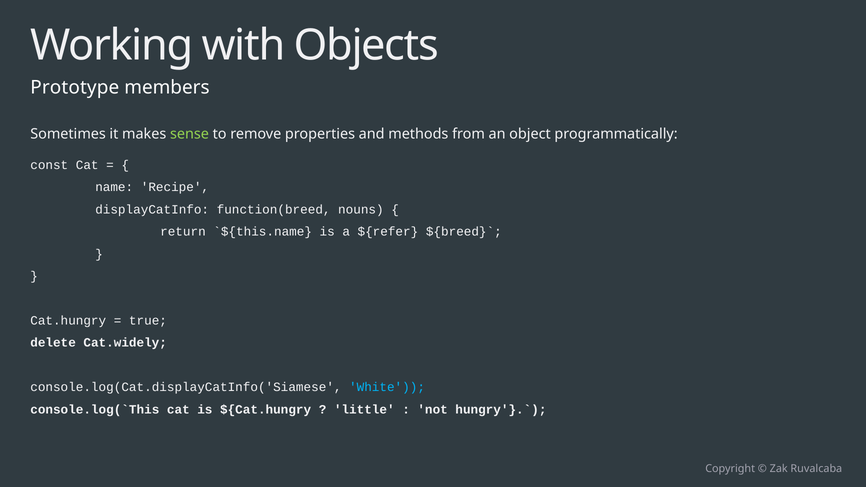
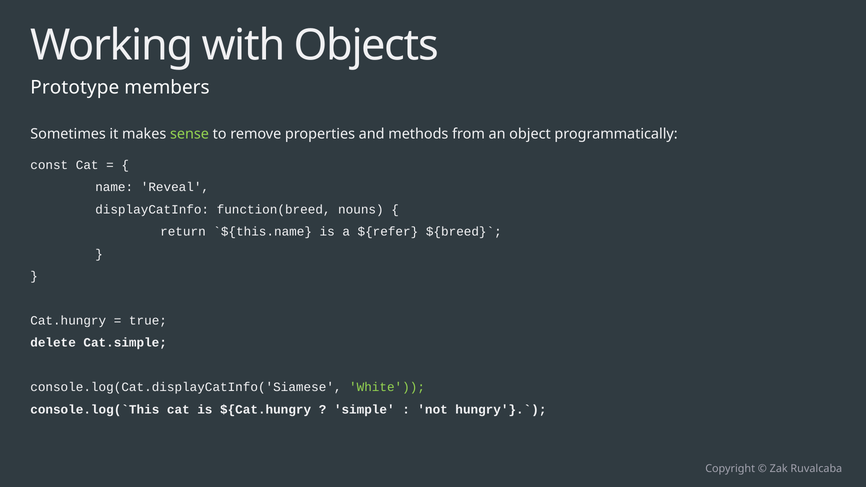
Recipe: Recipe -> Reveal (175, 187)
Cat.widely: Cat.widely -> Cat.simple (125, 343)
White colour: light blue -> light green (387, 387)
little: little -> simple (364, 410)
